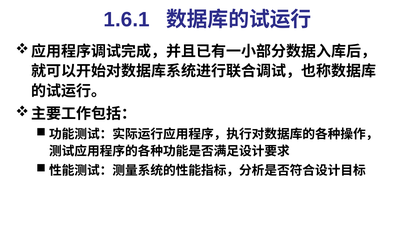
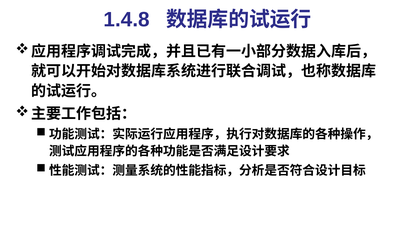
1.6.1: 1.6.1 -> 1.4.8 (127, 19)
